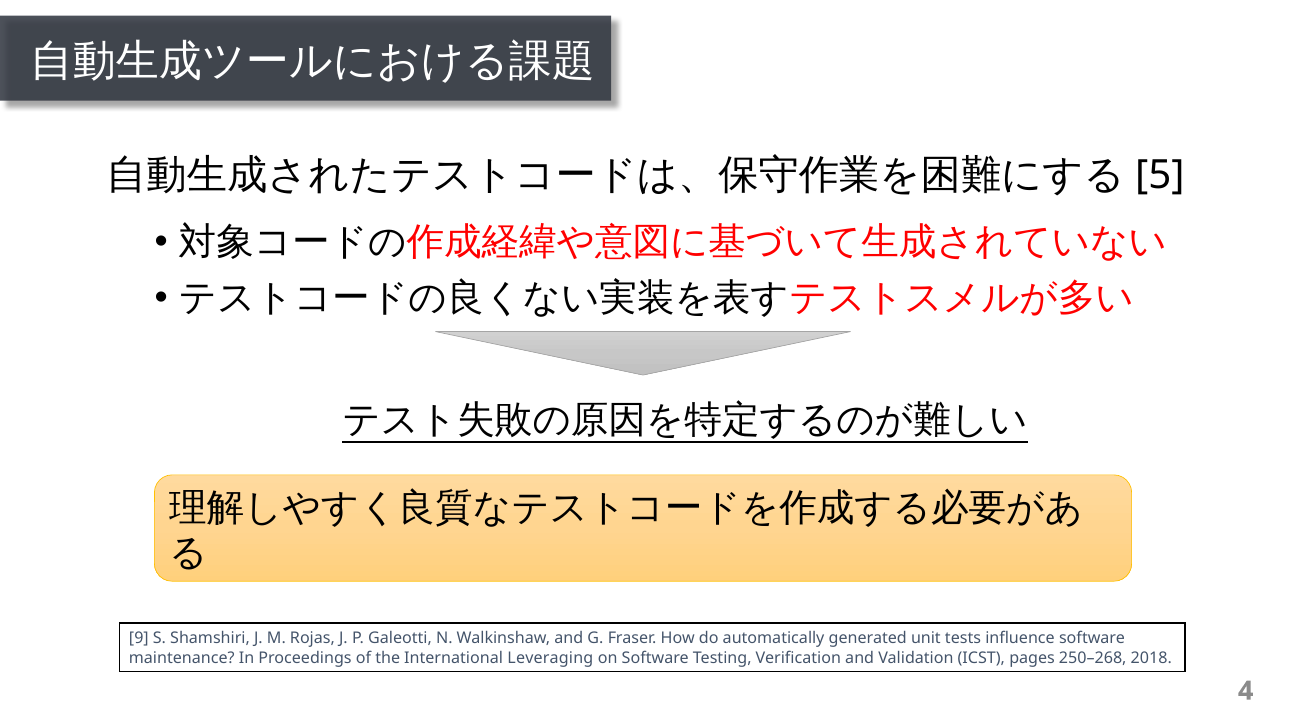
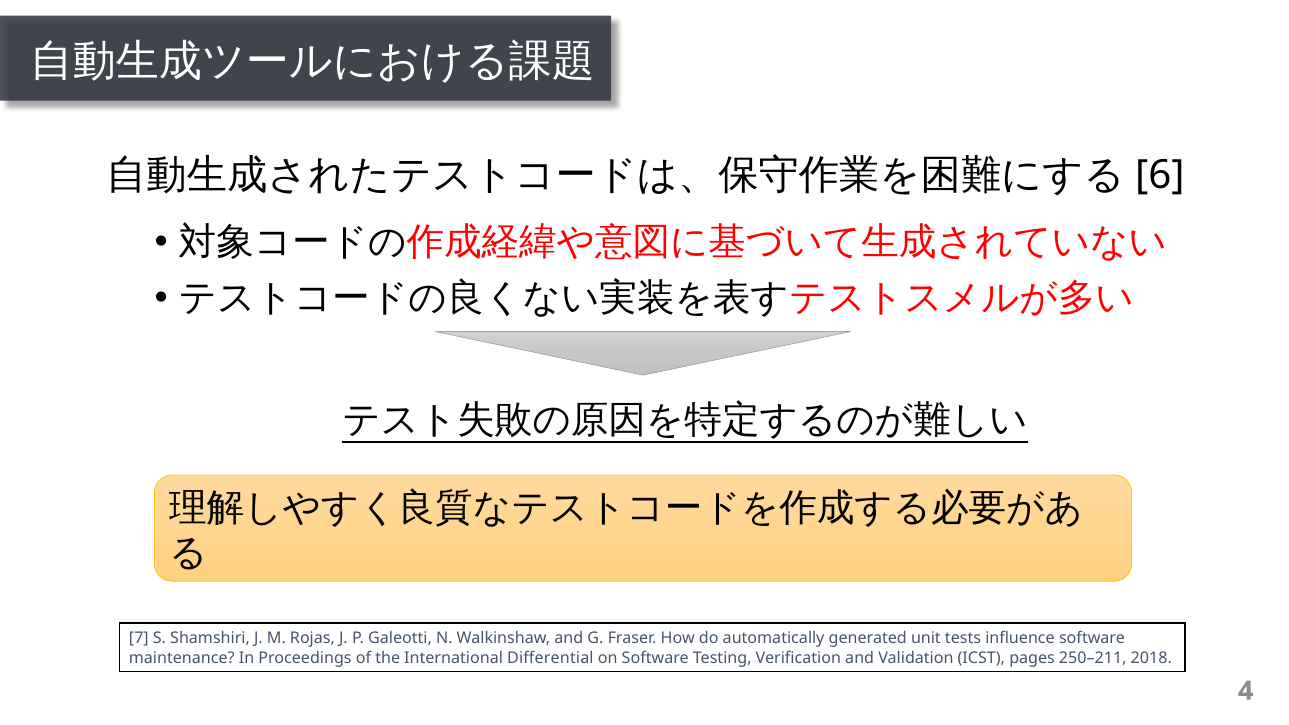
5: 5 -> 6 (1160, 175)
9: 9 -> 7 (139, 639)
Leveraging: Leveraging -> Diﬀerential (550, 658)
250–268: 250–268 -> 250–211 (1093, 658)
